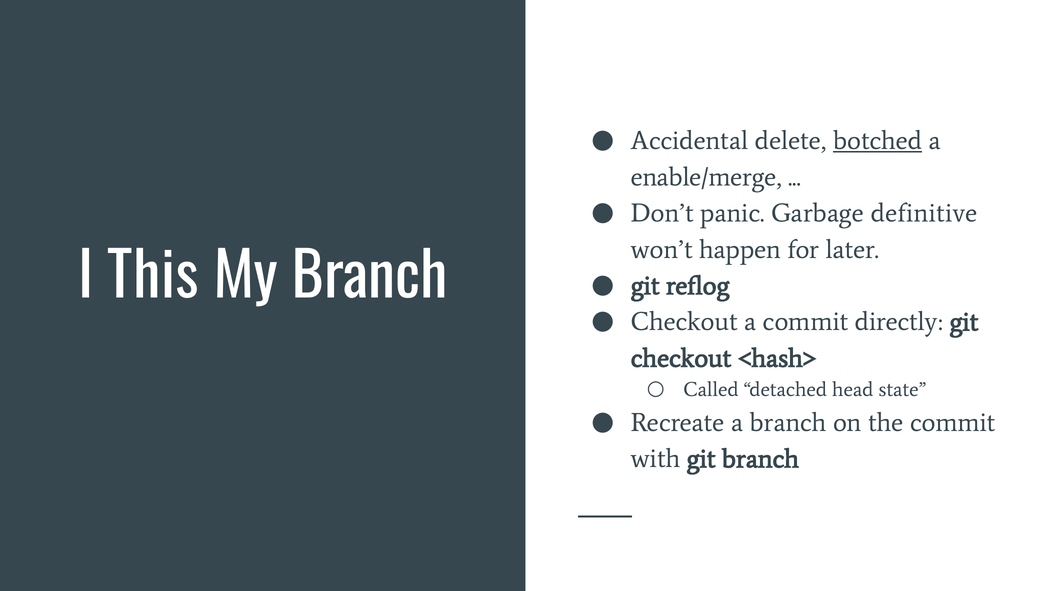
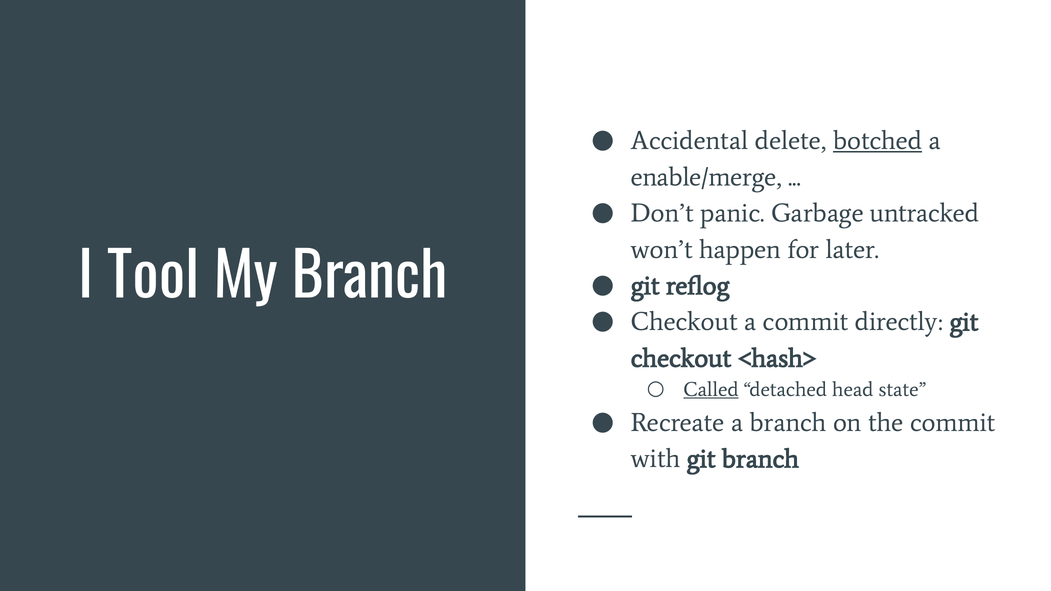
definitive: definitive -> untracked (924, 213)
This: This -> Tool (153, 278)
Called underline: none -> present (711, 389)
